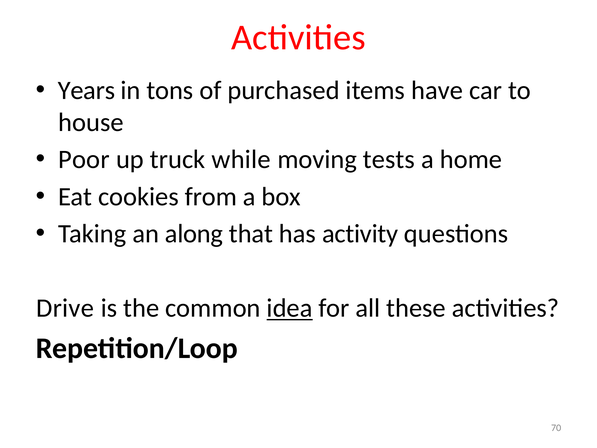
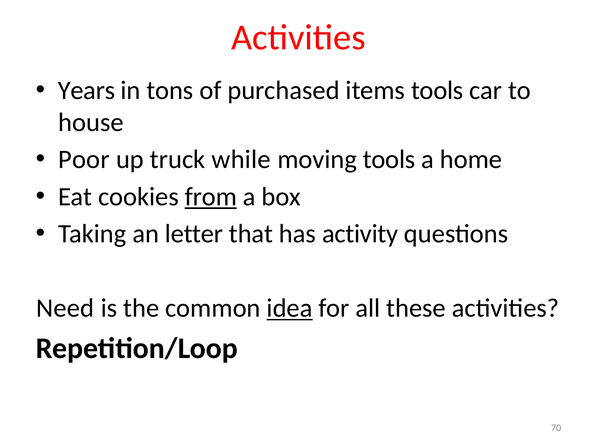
items have: have -> tools (437, 90)
moving tests: tests -> tools (389, 159)
from underline: none -> present (211, 197)
along: along -> letter (194, 234)
Drive: Drive -> Need (65, 308)
